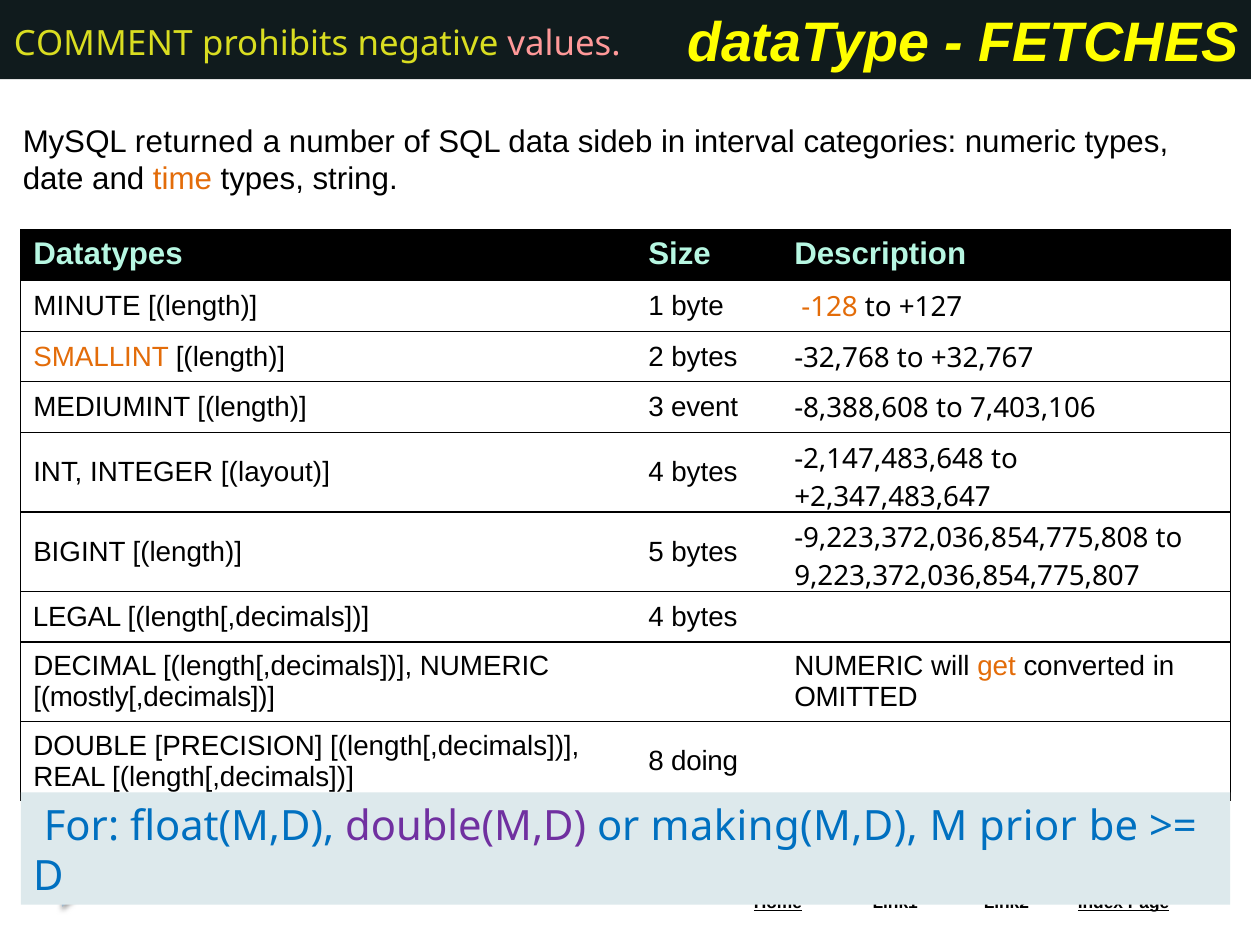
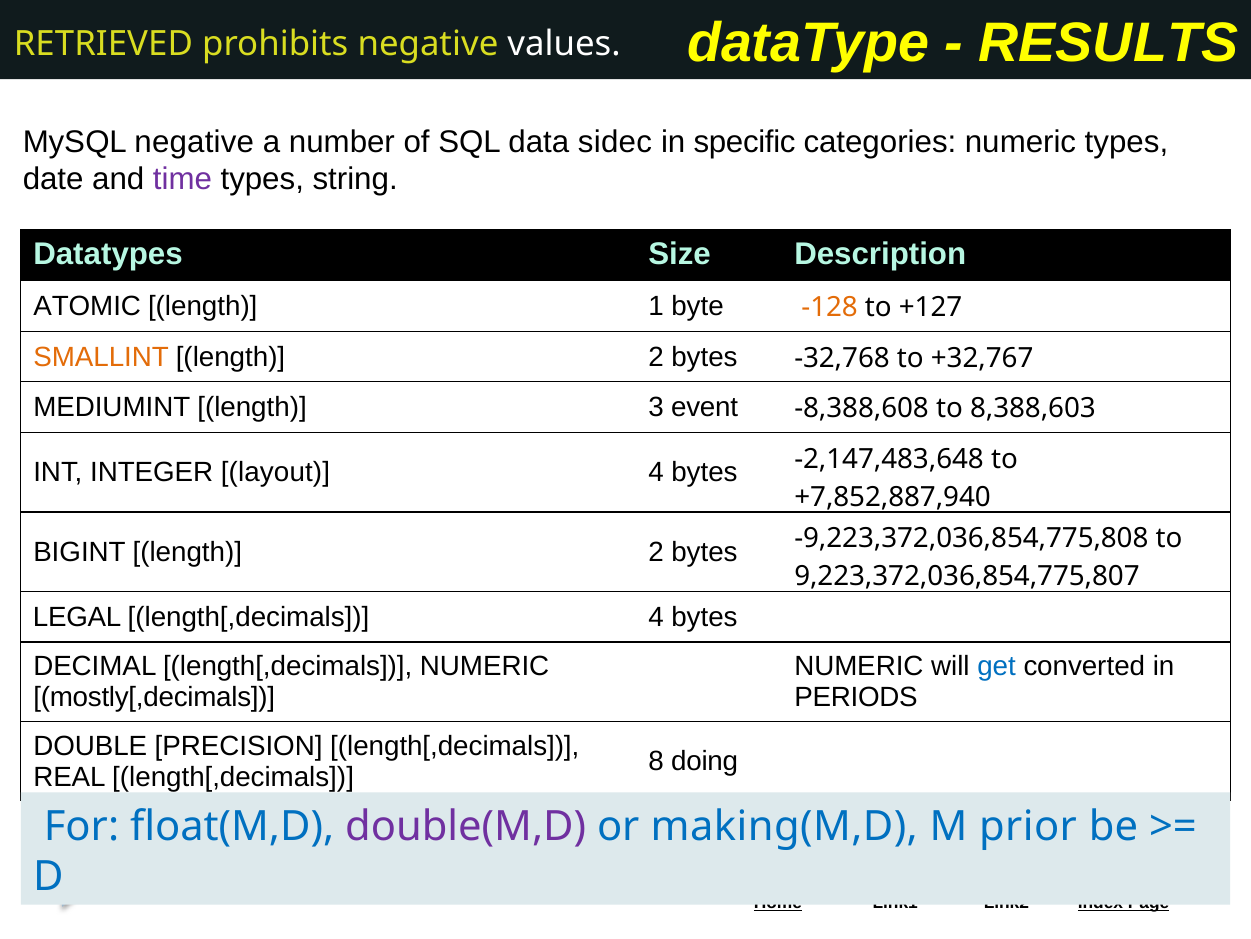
FETCHES: FETCHES -> RESULTS (1108, 43)
COMMENT: COMMENT -> RETRIEVED (103, 44)
values colour: pink -> white (564, 44)
MySQL returned: returned -> negative (194, 142)
sideb: sideb -> sidec (615, 142)
interval: interval -> specific (745, 142)
time colour: orange -> purple (182, 179)
MINUTE: MINUTE -> ATOMIC (87, 306)
7,403,106: 7,403,106 -> 8,388,603 (1033, 408)
+2,347,483,647: +2,347,483,647 -> +7,852,887,940 (893, 497)
BIGINT length 5: 5 -> 2 (656, 552)
get colour: orange -> blue (997, 666)
OMITTED: OMITTED -> PERIODS (856, 697)
